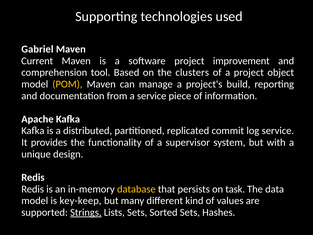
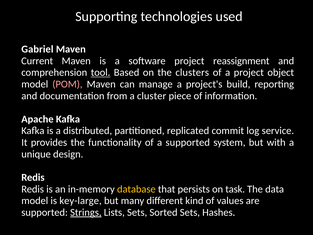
improvement: improvement -> reassignment (241, 61)
tool underline: none -> present (101, 72)
POM colour: yellow -> pink (67, 84)
a service: service -> cluster (152, 96)
a supervisor: supervisor -> supported (188, 142)
key-keep: key-keep -> key-large (81, 201)
